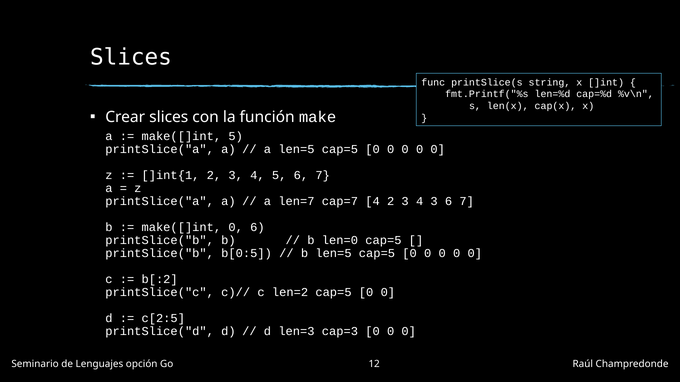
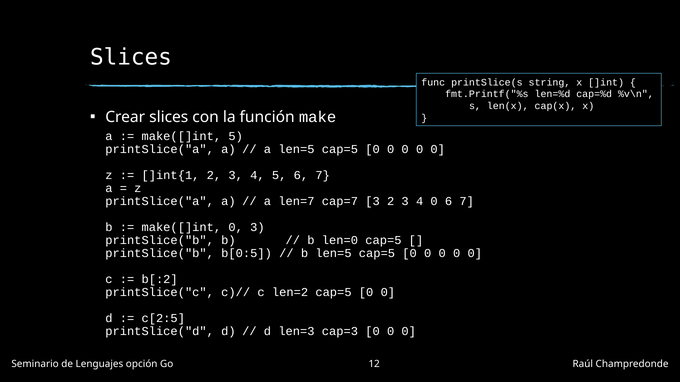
cap=7 4: 4 -> 3 (373, 201)
4 3: 3 -> 0 (434, 201)
0 6: 6 -> 3 (257, 227)
